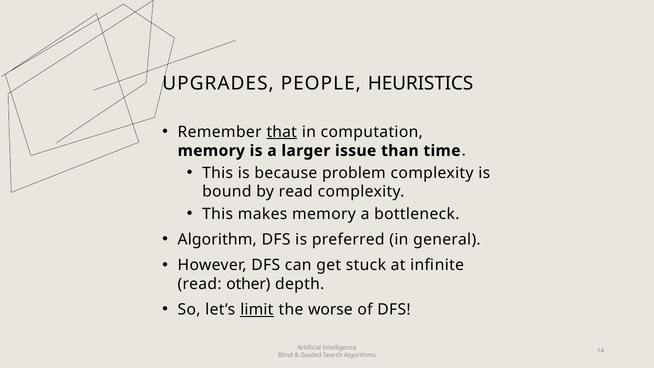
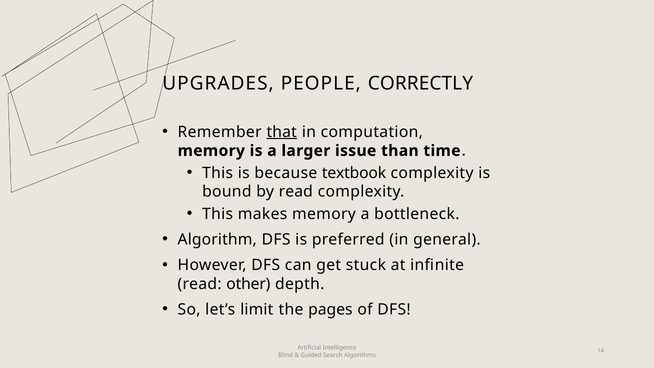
HEURISTICS: HEURISTICS -> CORRECTLY (420, 83)
problem: problem -> textbook (354, 173)
limit underline: present -> none (257, 309)
worse: worse -> pages (330, 309)
